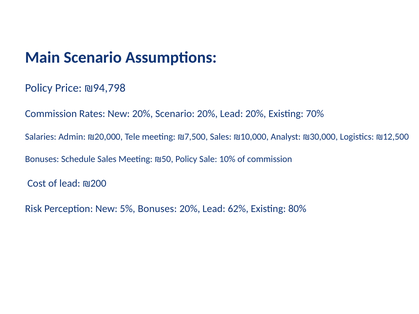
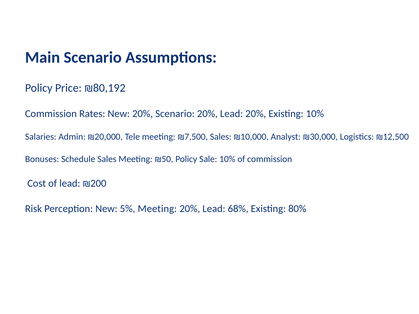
₪94,798: ₪94,798 -> ₪80,192 (105, 88)
Existing 70%: 70% -> 10% (315, 114)
5% Bonuses: Bonuses -> Meeting (157, 209)
62%: 62% -> 68% (238, 209)
